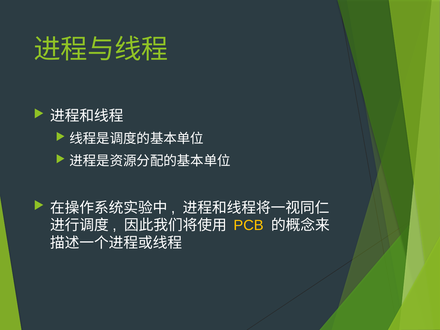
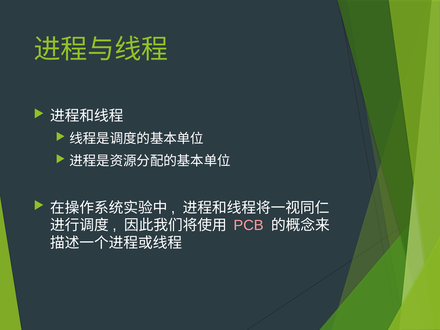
PCB colour: yellow -> pink (249, 225)
